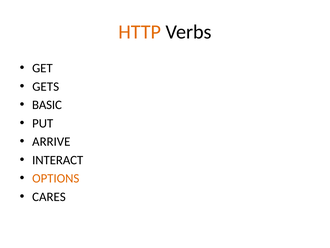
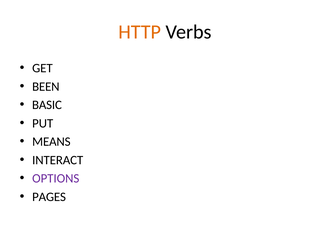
GETS: GETS -> BEEN (46, 86)
ARRIVE: ARRIVE -> MEANS (51, 141)
OPTIONS colour: orange -> purple (56, 178)
CARES: CARES -> PAGES (49, 196)
